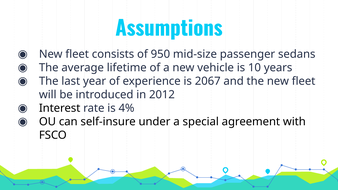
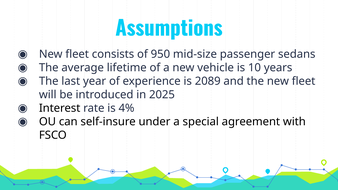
2067: 2067 -> 2089 (208, 81)
2012: 2012 -> 2025 (162, 95)
